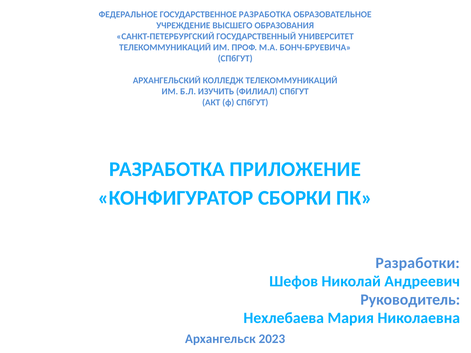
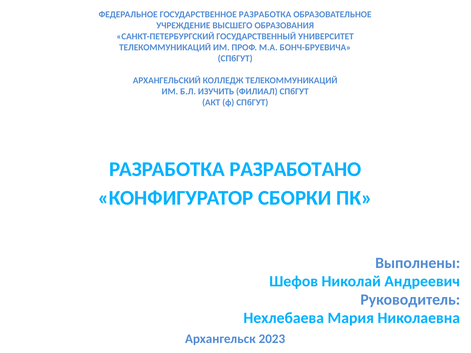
ПРИЛОЖЕНИЕ: ПРИЛОЖЕНИЕ -> РАЗРАБОТАНО (295, 169)
Разработки: Разработки -> Выполнены (418, 263)
